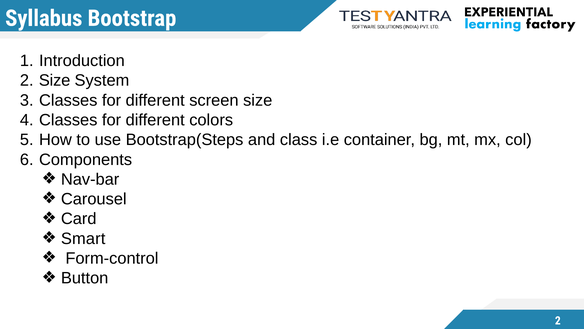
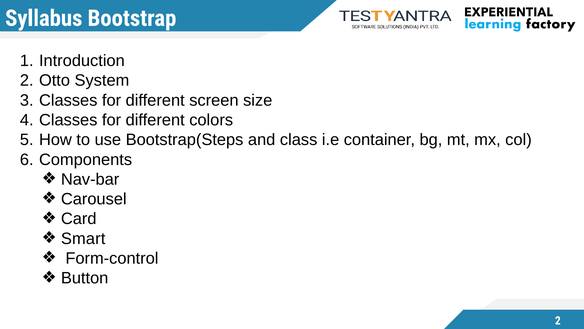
Size: Size -> Otto (55, 80)
